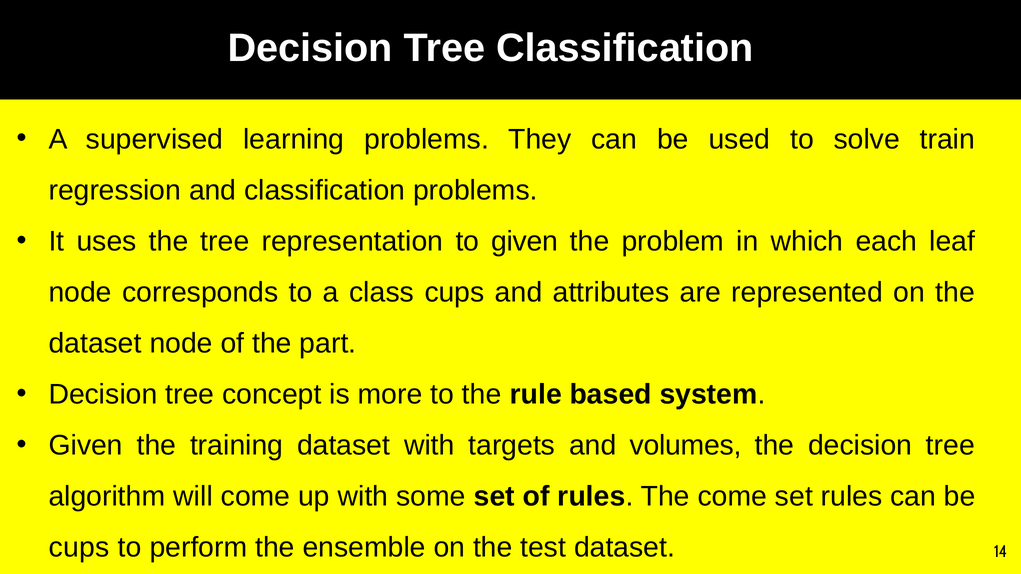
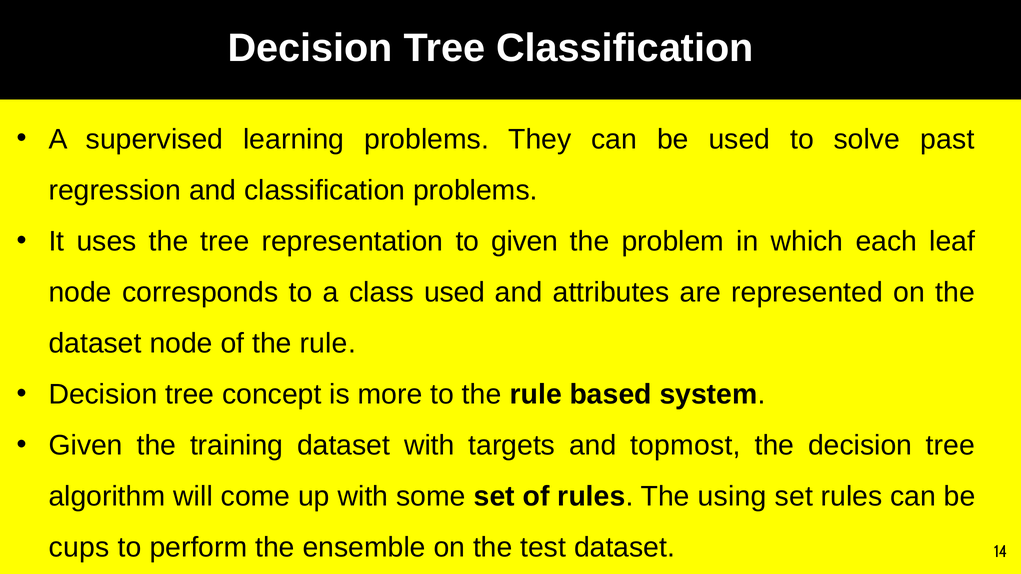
train: train -> past (947, 139)
class cups: cups -> used (455, 292)
of the part: part -> rule (328, 344)
volumes: volumes -> topmost (685, 446)
The come: come -> using (732, 497)
